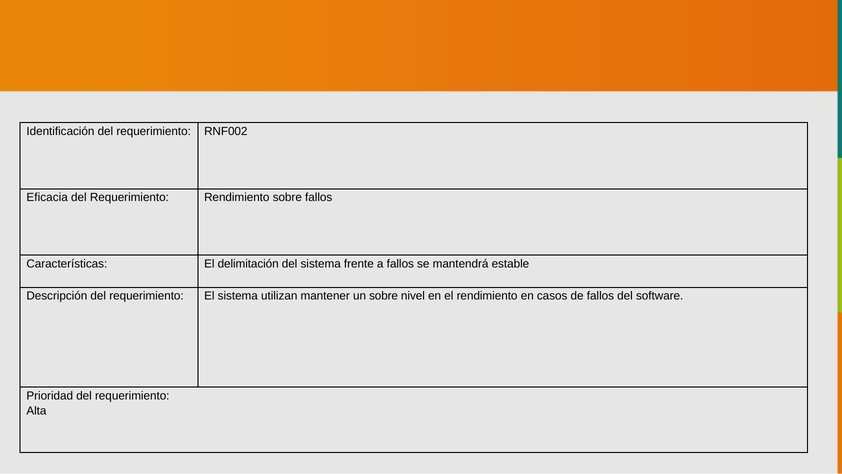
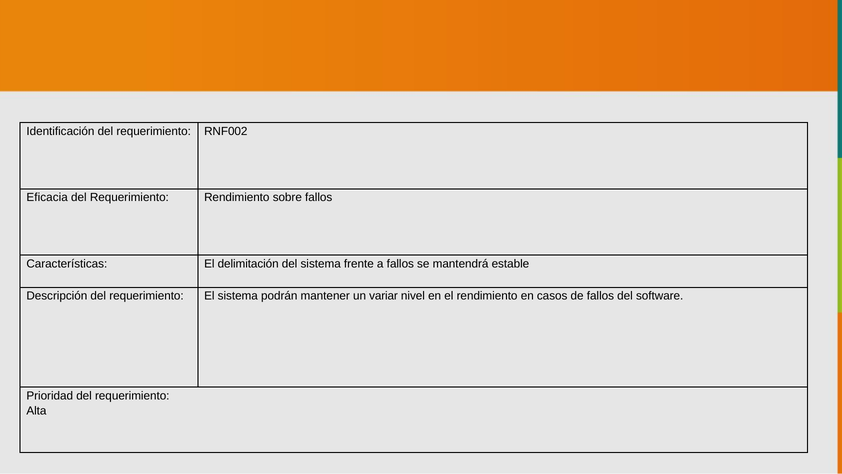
utilizan: utilizan -> podrán (279, 296)
un sobre: sobre -> variar (384, 296)
